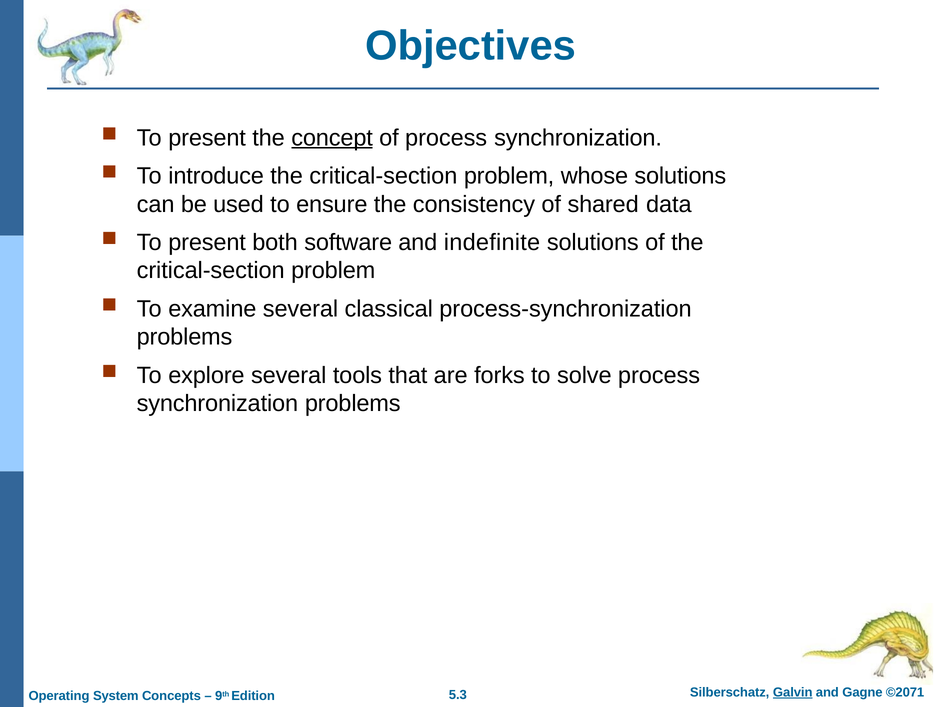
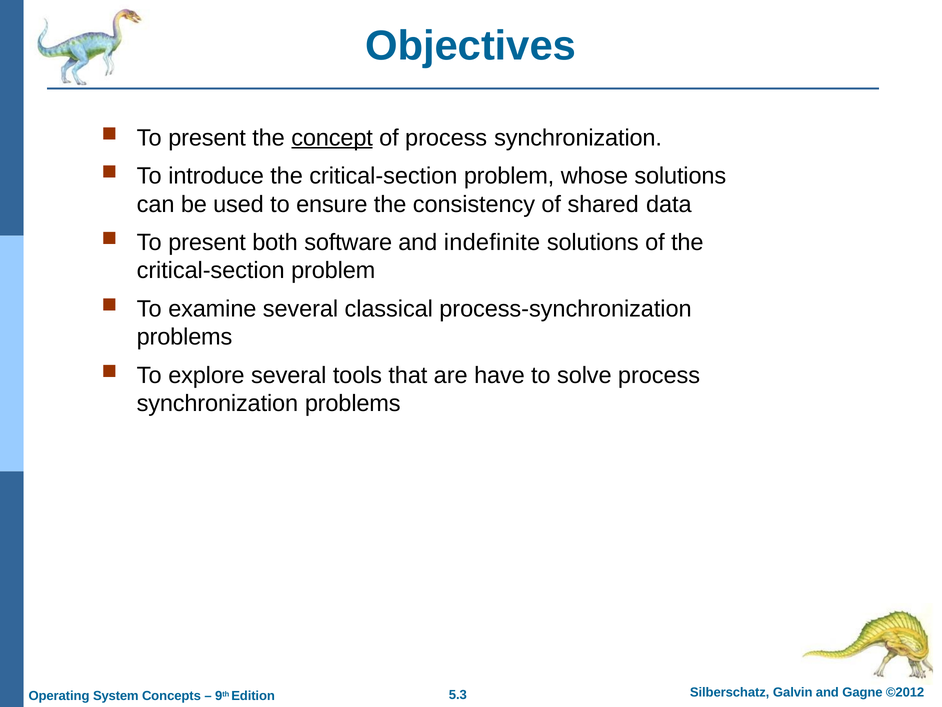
forks: forks -> have (499, 375)
Galvin underline: present -> none (793, 692)
©2071: ©2071 -> ©2012 (905, 692)
